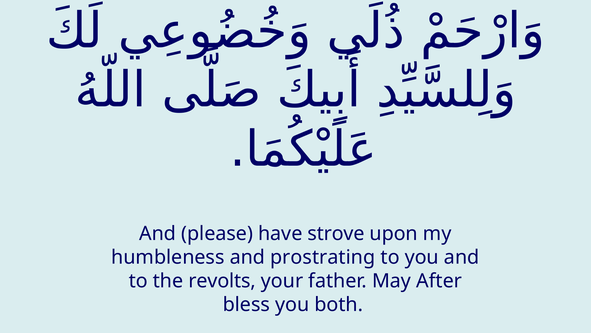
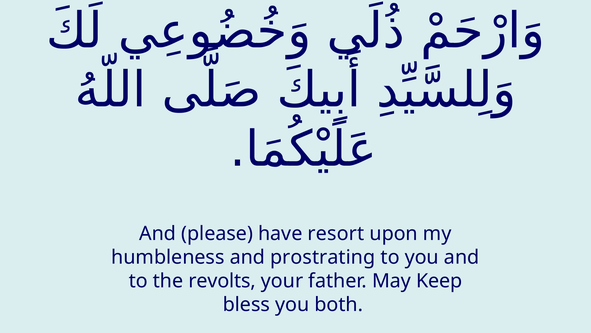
strove: strove -> resort (336, 233)
After: After -> Keep (439, 281)
